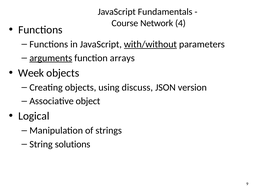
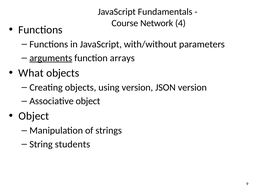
with/without underline: present -> none (150, 44)
Week: Week -> What (31, 73)
using discuss: discuss -> version (137, 88)
Logical: Logical -> Object (34, 117)
solutions: solutions -> students (72, 145)
